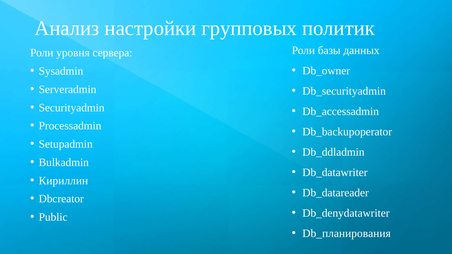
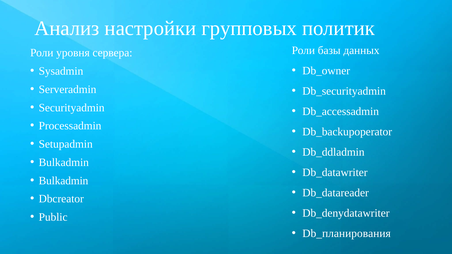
Кириллин: Кириллин -> Bulkadmin (64, 181)
